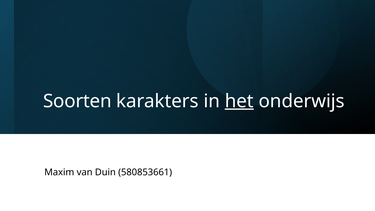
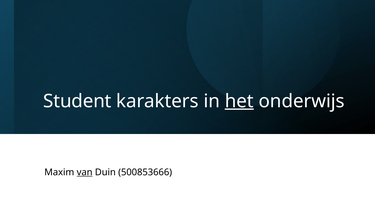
Soorten: Soorten -> Student (77, 101)
van underline: none -> present (85, 172)
580853661: 580853661 -> 500853666 (145, 172)
